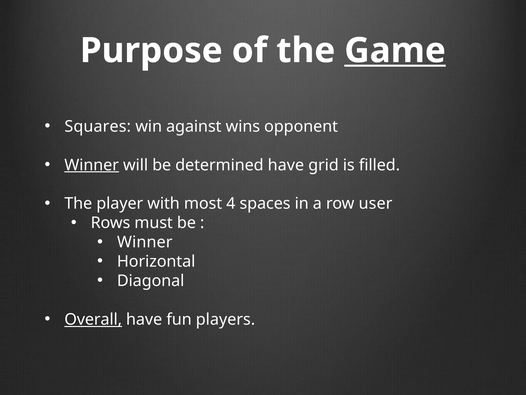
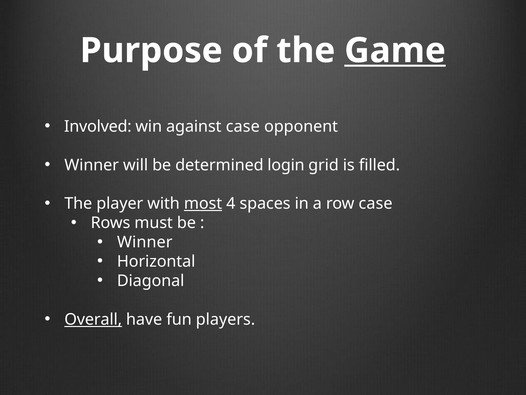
Squares: Squares -> Involved (98, 126)
against wins: wins -> case (243, 126)
Winner underline: present -> none (92, 165)
determined have: have -> login (286, 165)
most underline: none -> present (203, 203)
row user: user -> case (376, 203)
